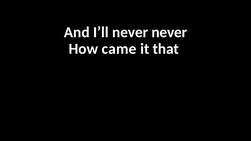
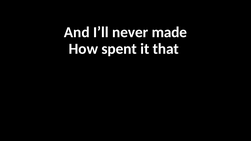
never never: never -> made (169, 32)
came: came -> spent (119, 49)
